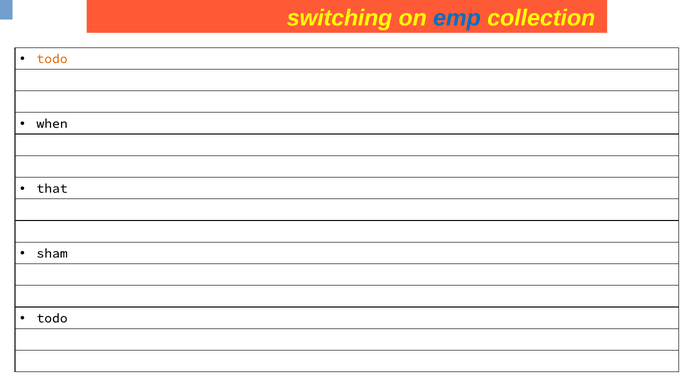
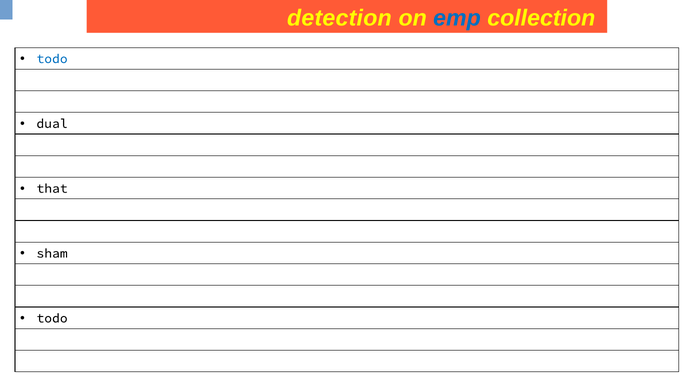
switching: switching -> detection (339, 18)
todo colour: orange -> blue (52, 59)
when: when -> dual (52, 124)
